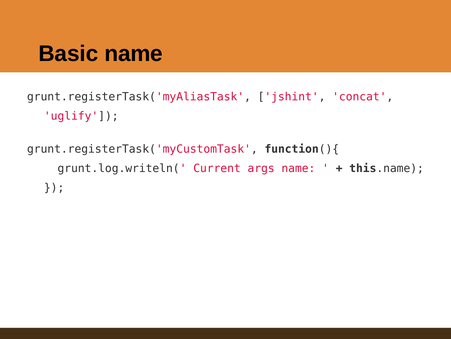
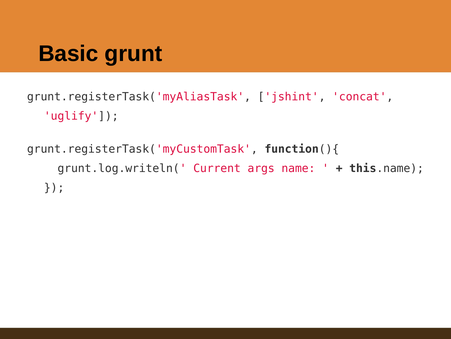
Basic name: name -> grunt (133, 53)
